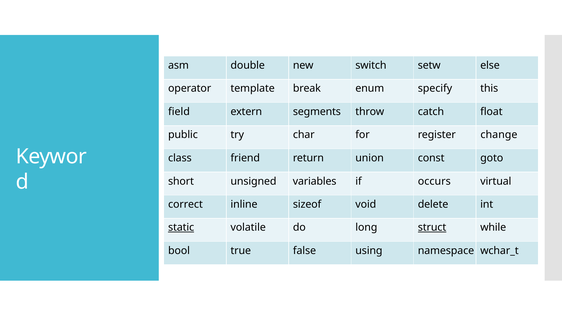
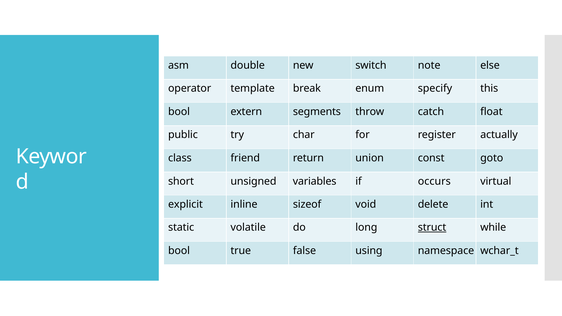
setw: setw -> note (429, 65)
field: field -> bool (179, 112)
change: change -> actually (499, 135)
correct: correct -> explicit (185, 204)
static underline: present -> none (181, 228)
